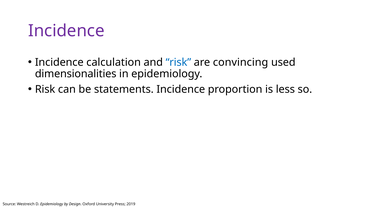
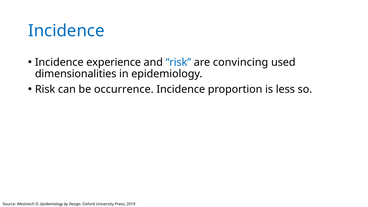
Incidence colour: purple -> blue (66, 31)
calculation: calculation -> experience (114, 62)
statements: statements -> occurrence (124, 89)
